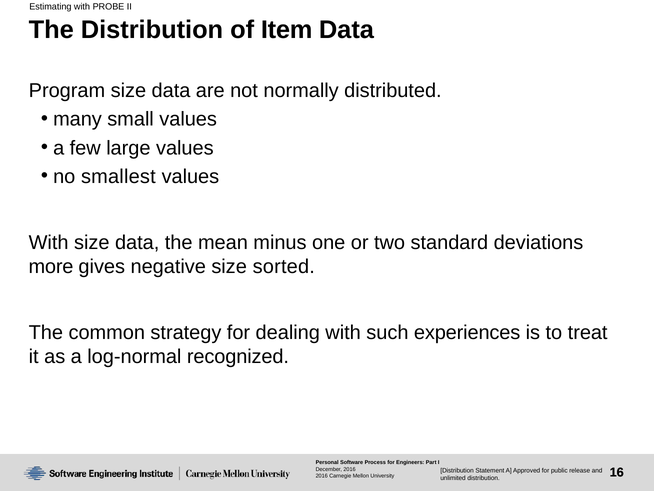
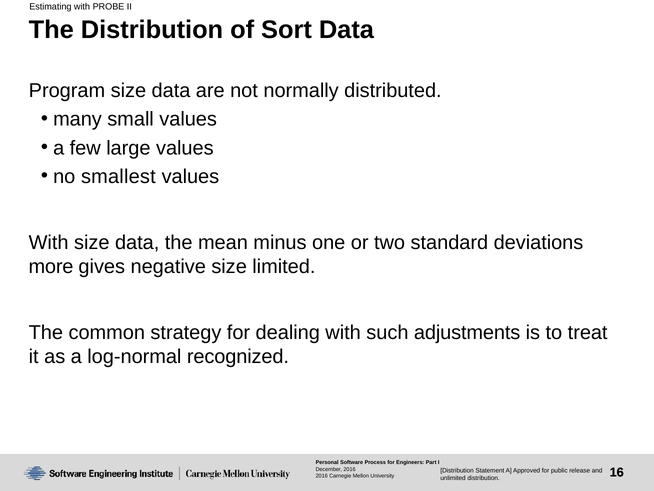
Item: Item -> Sort (287, 30)
sorted: sorted -> limited (284, 266)
experiences: experiences -> adjustments (467, 332)
